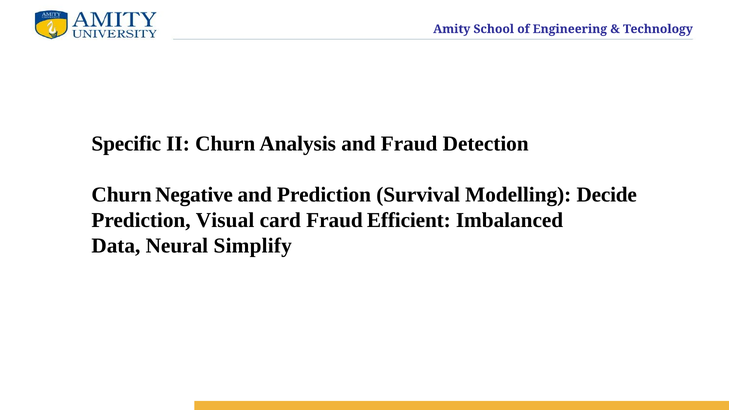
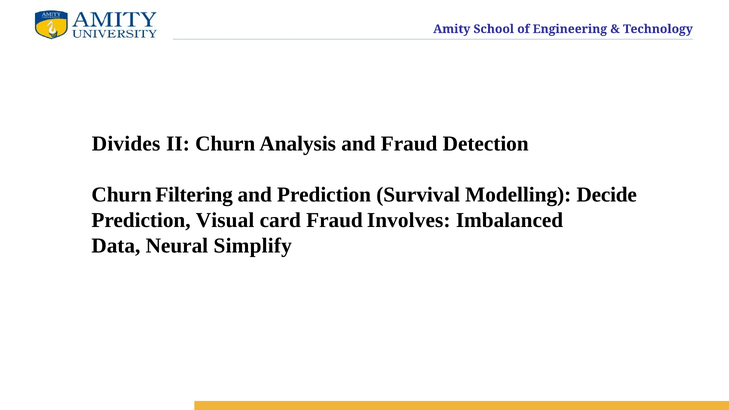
Specific: Specific -> Divides (126, 144)
Negative: Negative -> Filtering (194, 195)
Efficient: Efficient -> Involves (409, 220)
